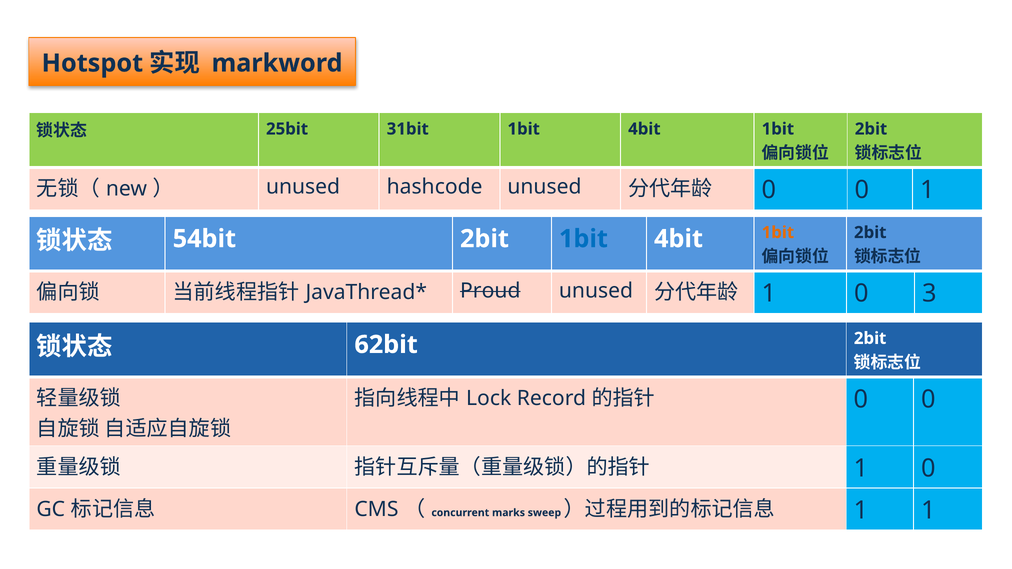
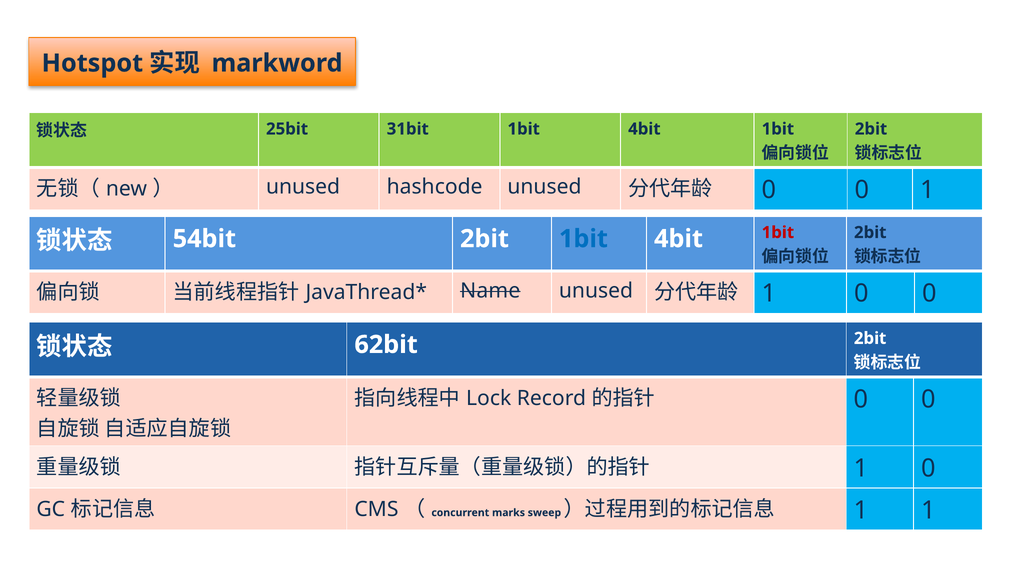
1bit colour: orange -> red (778, 233)
Proud: Proud -> Name (490, 291)
1 0 3: 3 -> 0 (929, 294)
